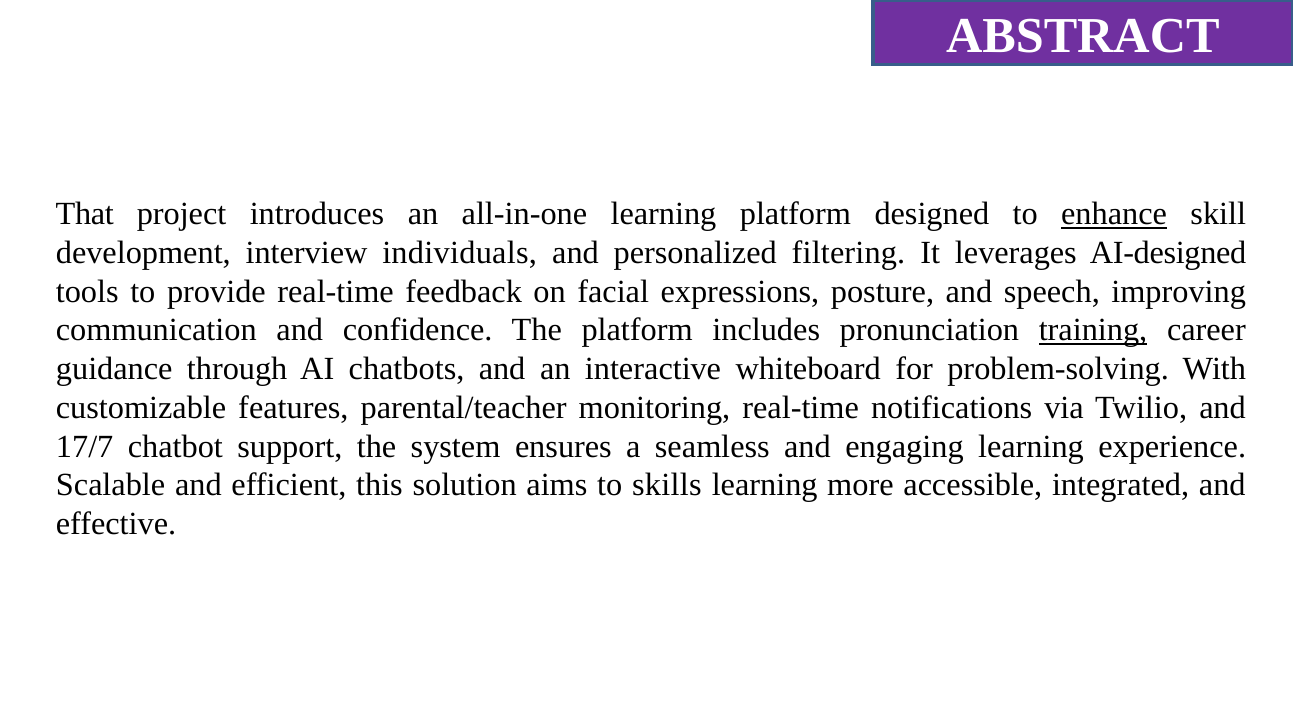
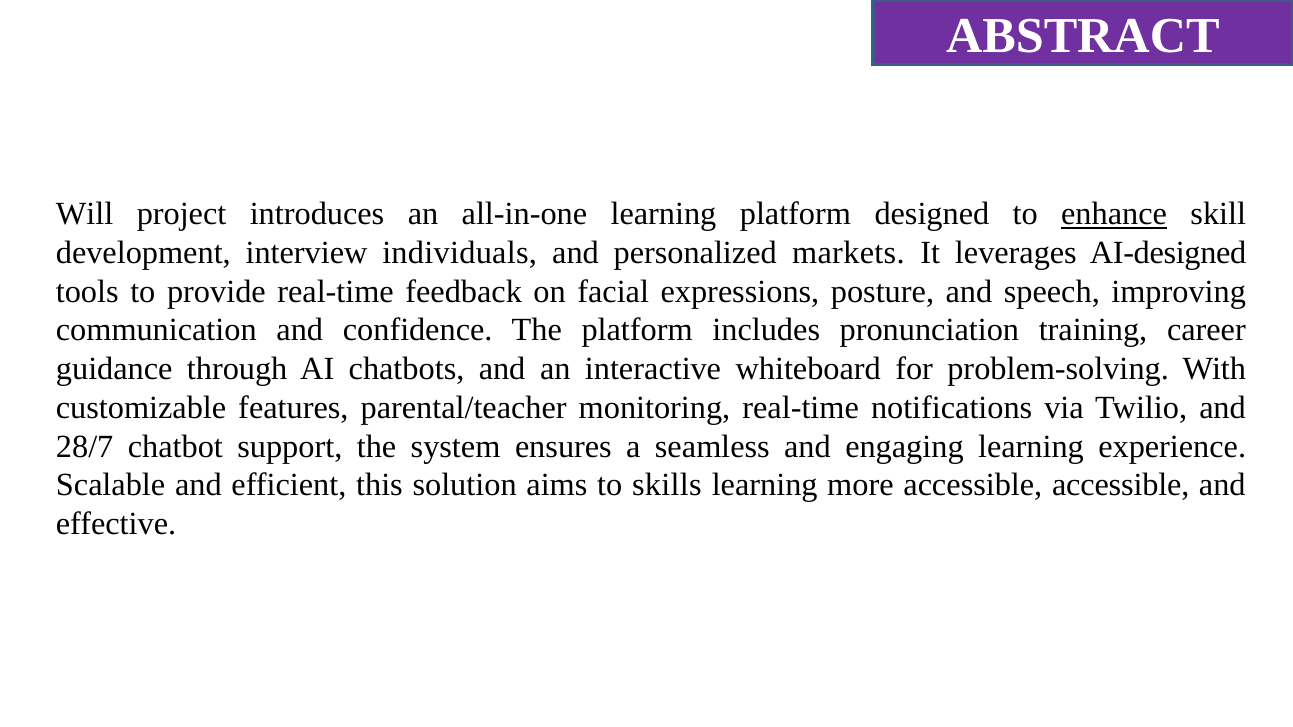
That: That -> Will (85, 214)
filtering: filtering -> markets (848, 253)
training underline: present -> none (1093, 330)
17/7: 17/7 -> 28/7 (85, 447)
accessible integrated: integrated -> accessible (1121, 485)
